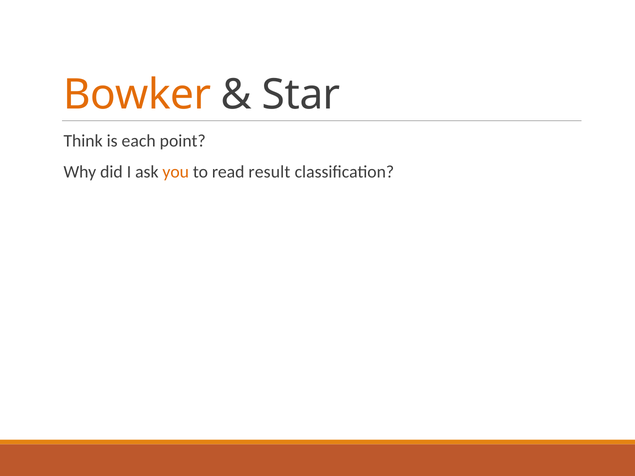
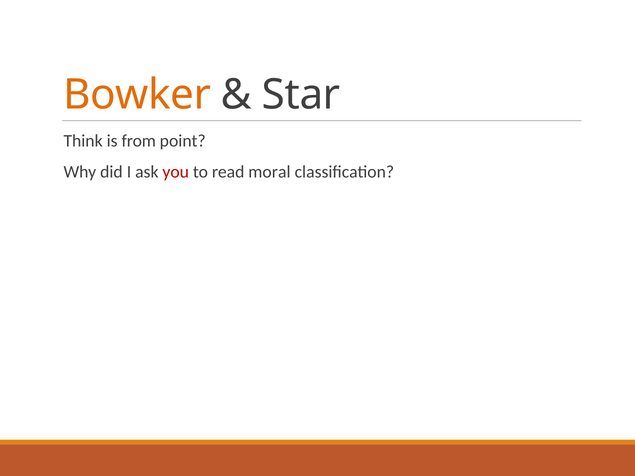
each: each -> from (139, 141)
you colour: orange -> red (176, 172)
result: result -> moral (269, 172)
